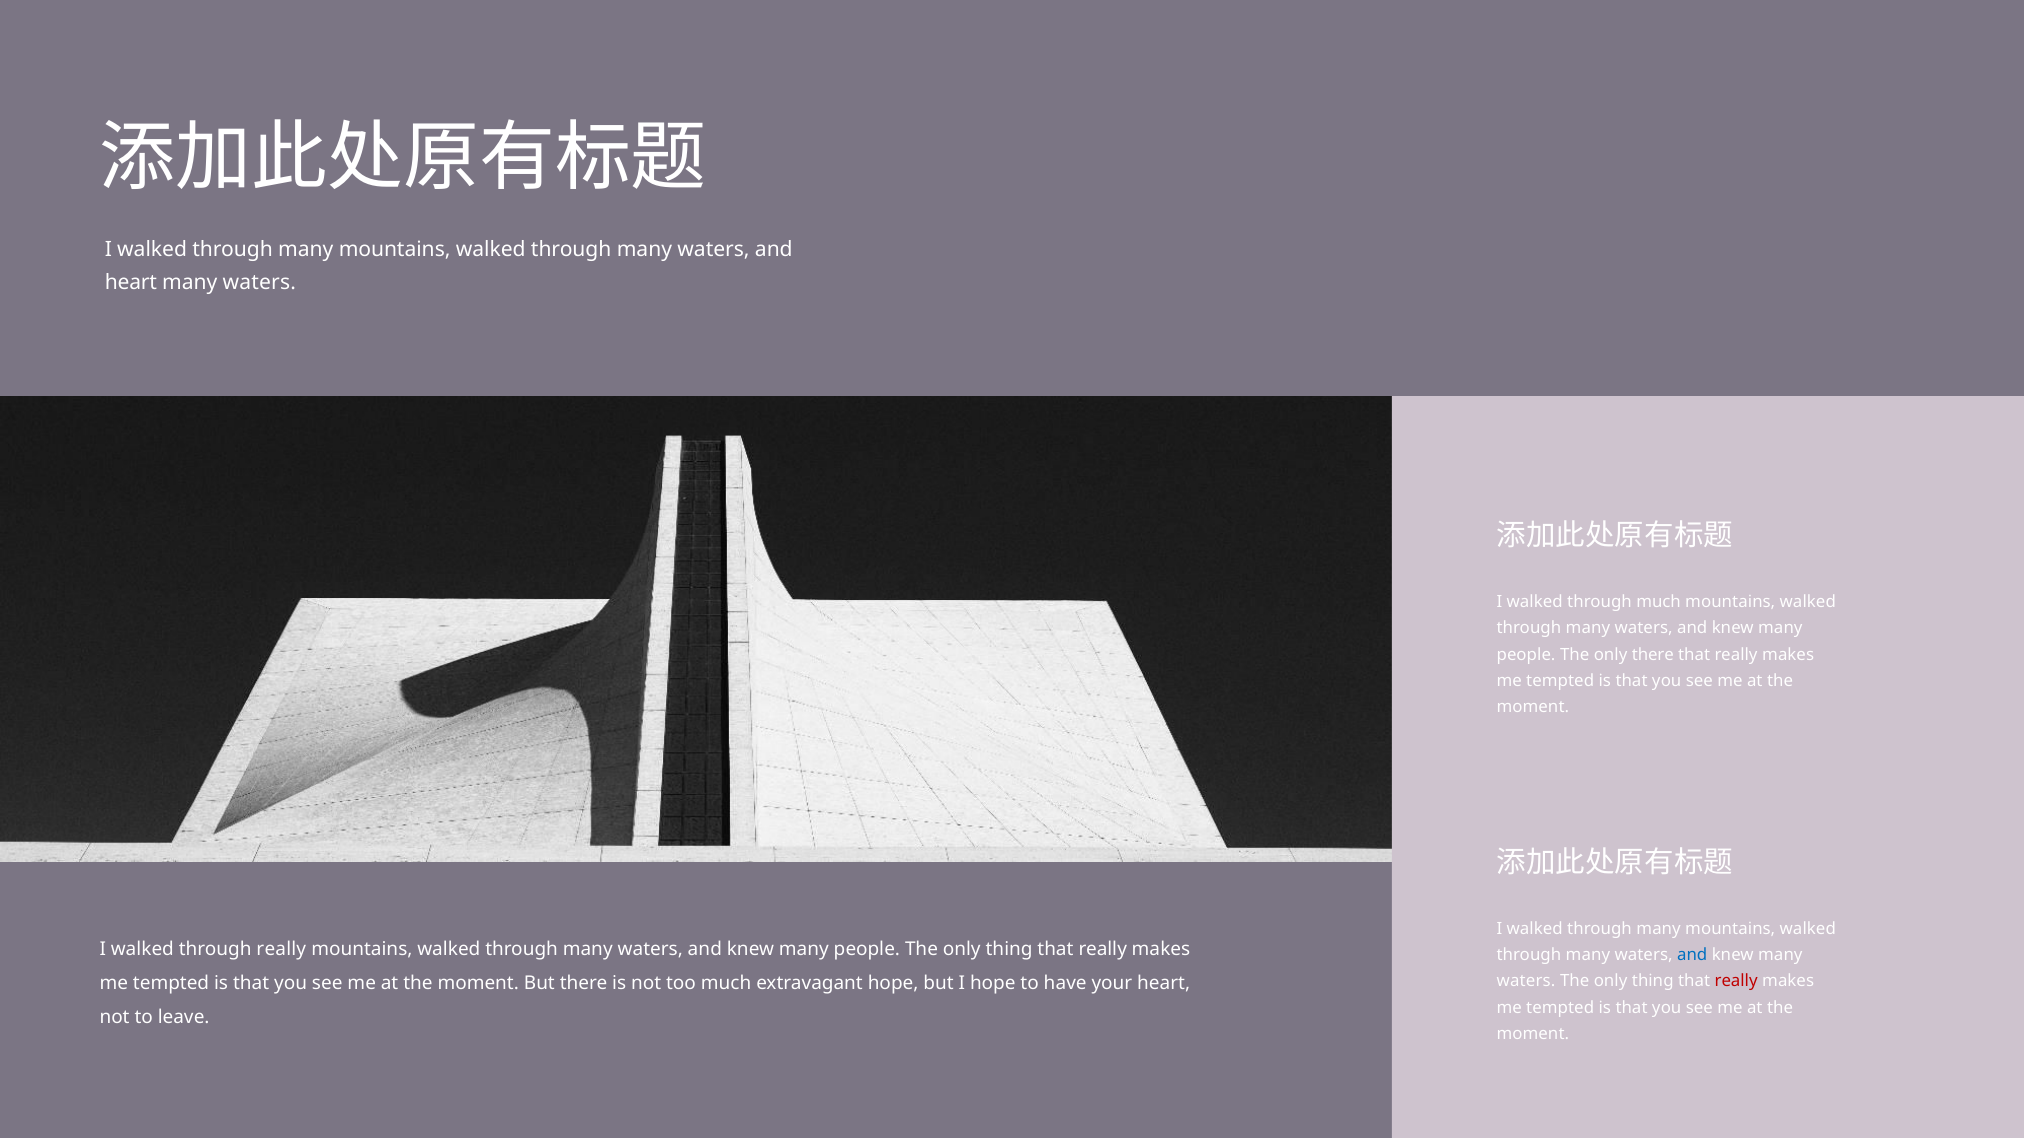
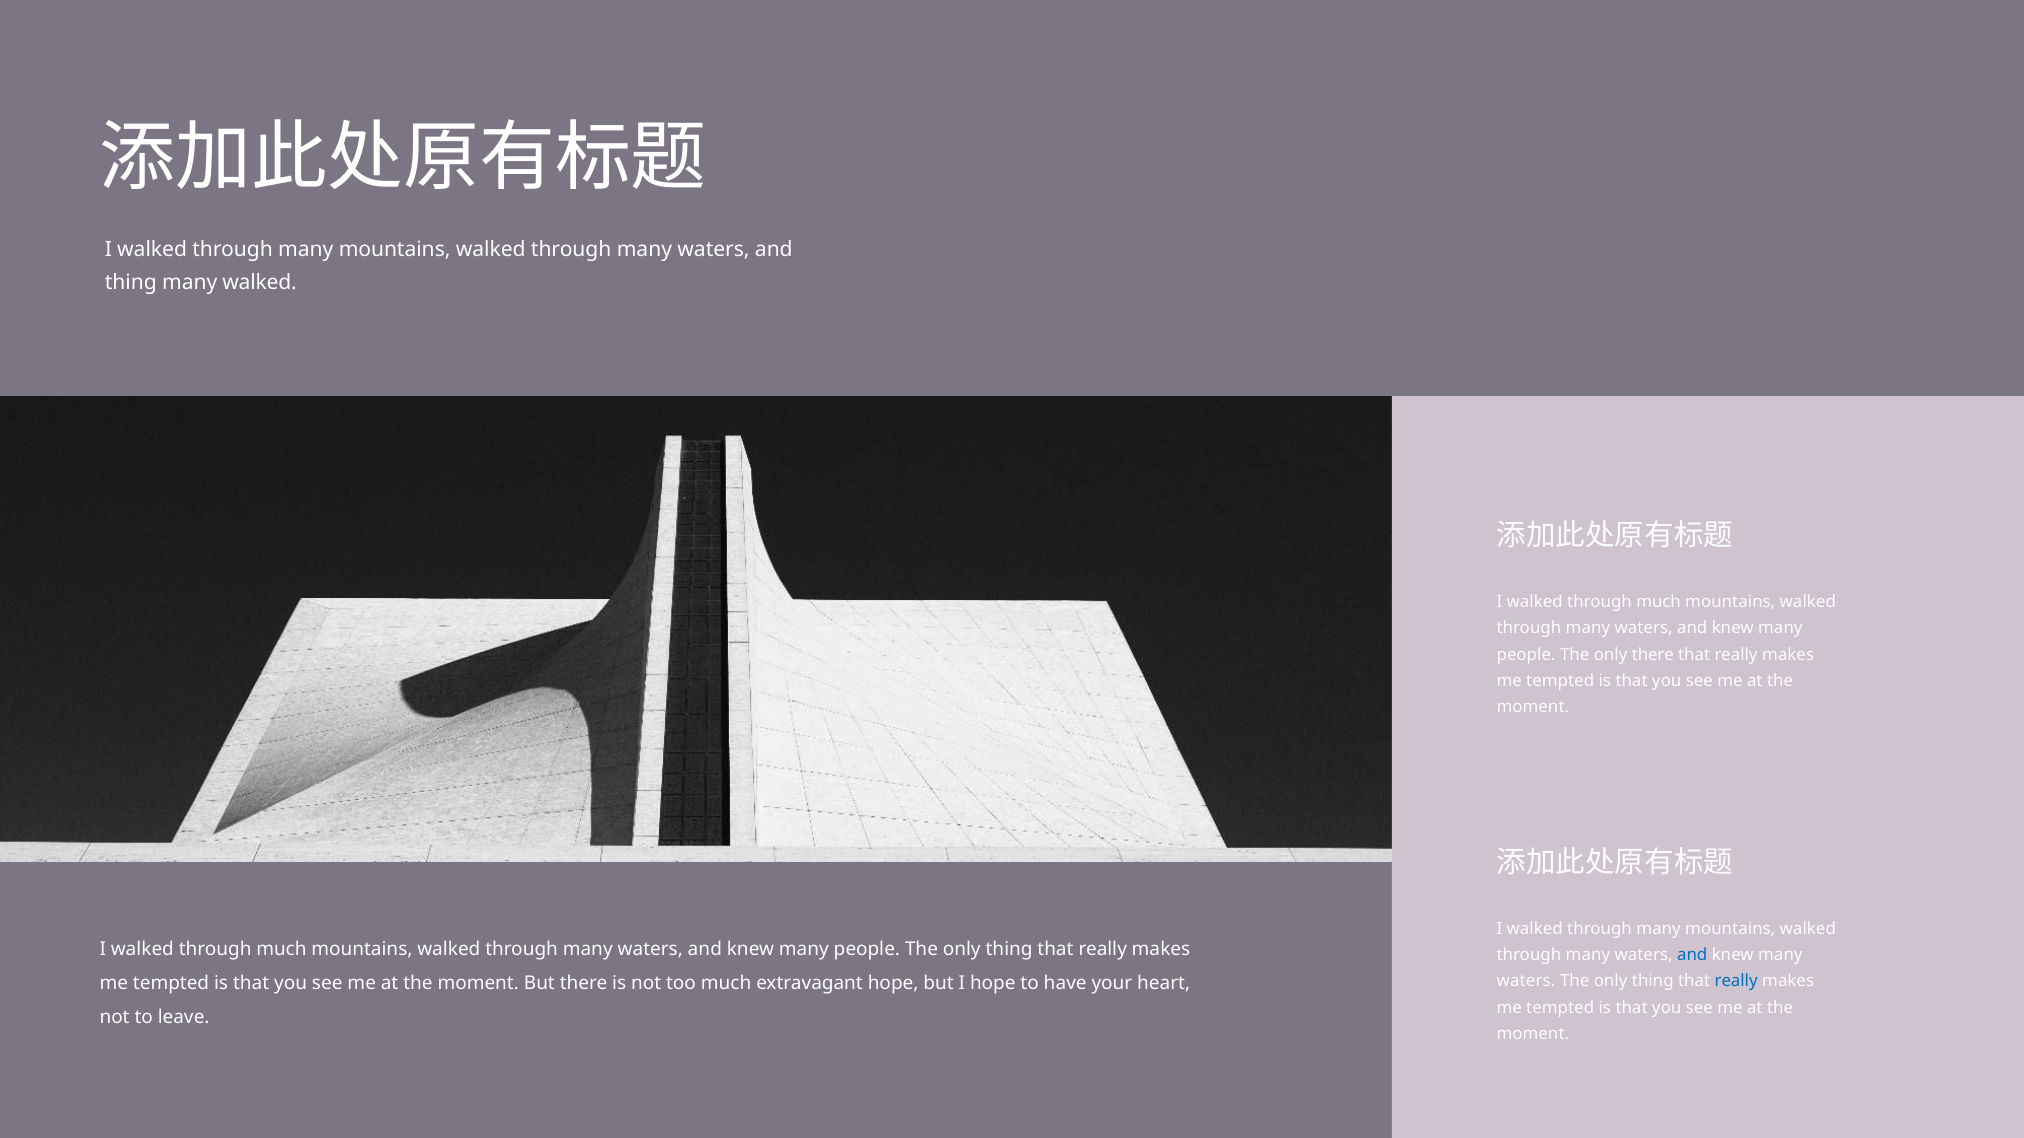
heart: heart -> thing (131, 283)
waters: waters -> walked (260, 283)
really: really -> much (281, 950)
really colour: red -> blue (1736, 982)
